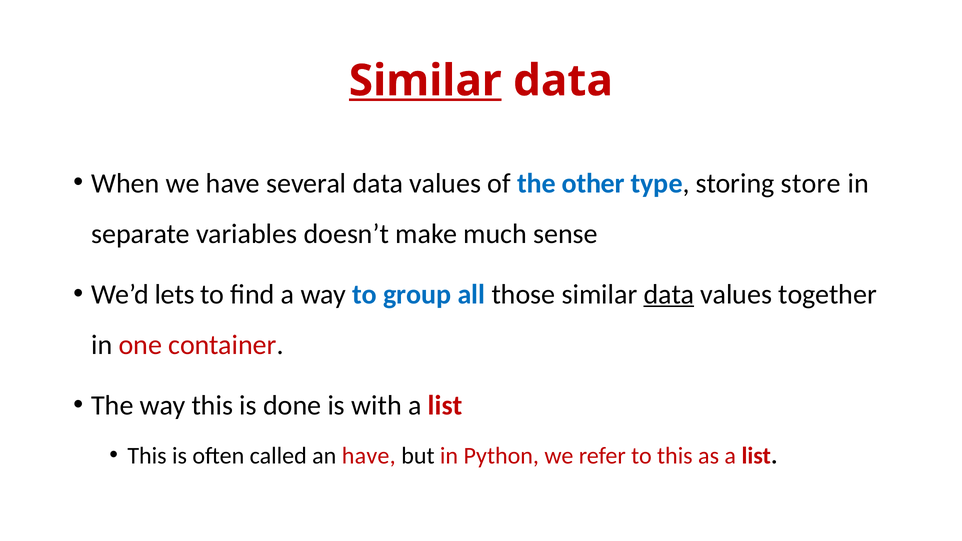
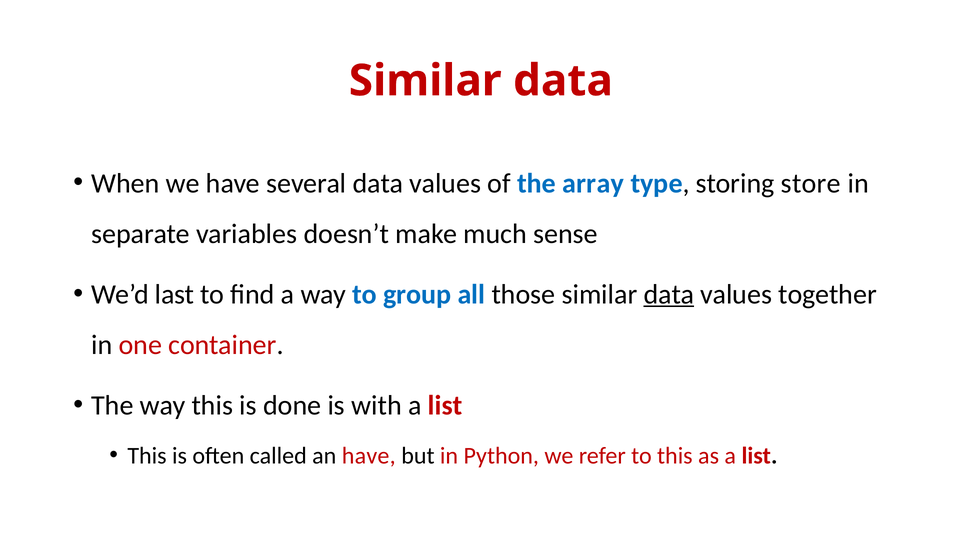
Similar underline: present -> none (425, 81)
other: other -> array (593, 183)
lets: lets -> last (175, 294)
